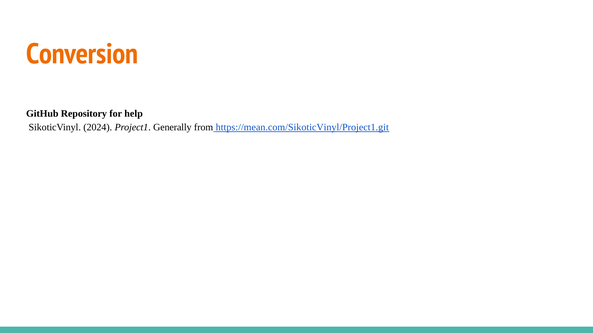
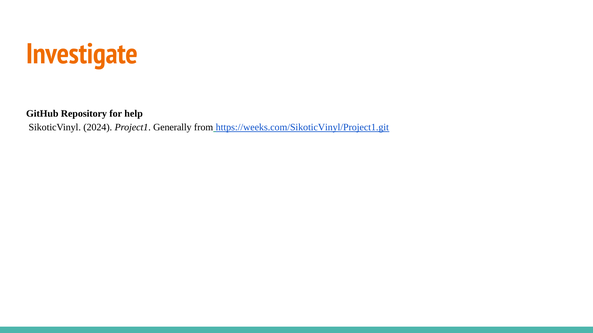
Conversion: Conversion -> Investigate (82, 54)
https://mean.com/SikoticVinyl/Project1.git: https://mean.com/SikoticVinyl/Project1.git -> https://weeks.com/SikoticVinyl/Project1.git (302, 128)
